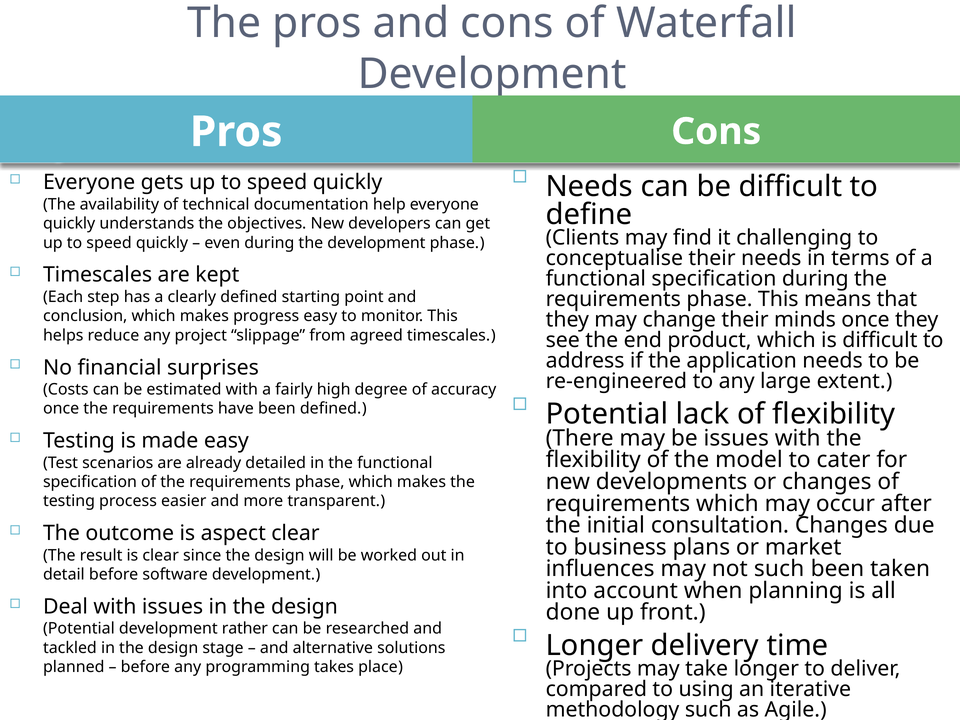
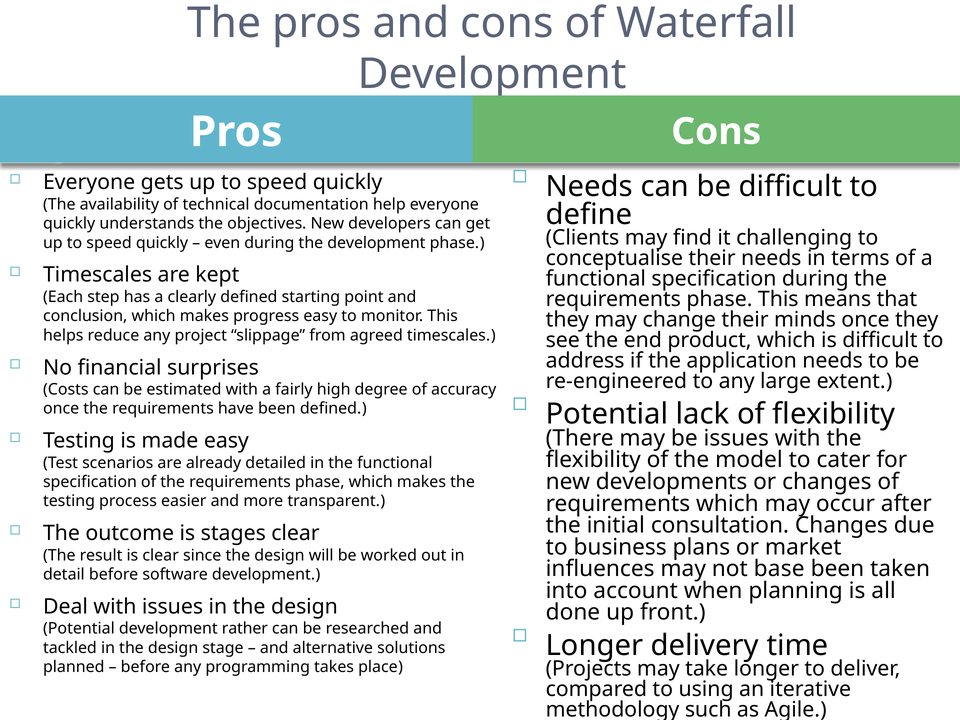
aspect: aspect -> stages (233, 533)
not such: such -> base (779, 569)
